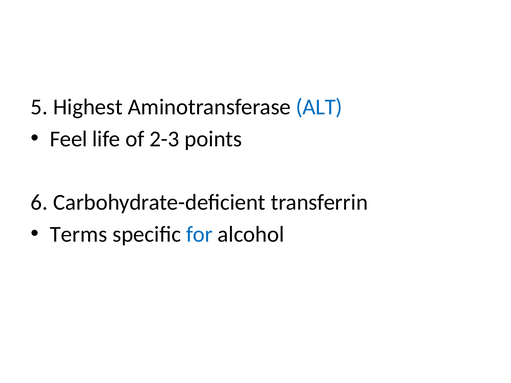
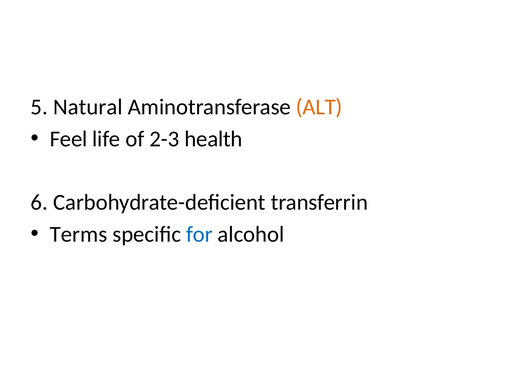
Highest: Highest -> Natural (88, 107)
ALT colour: blue -> orange (319, 107)
points: points -> health (213, 139)
